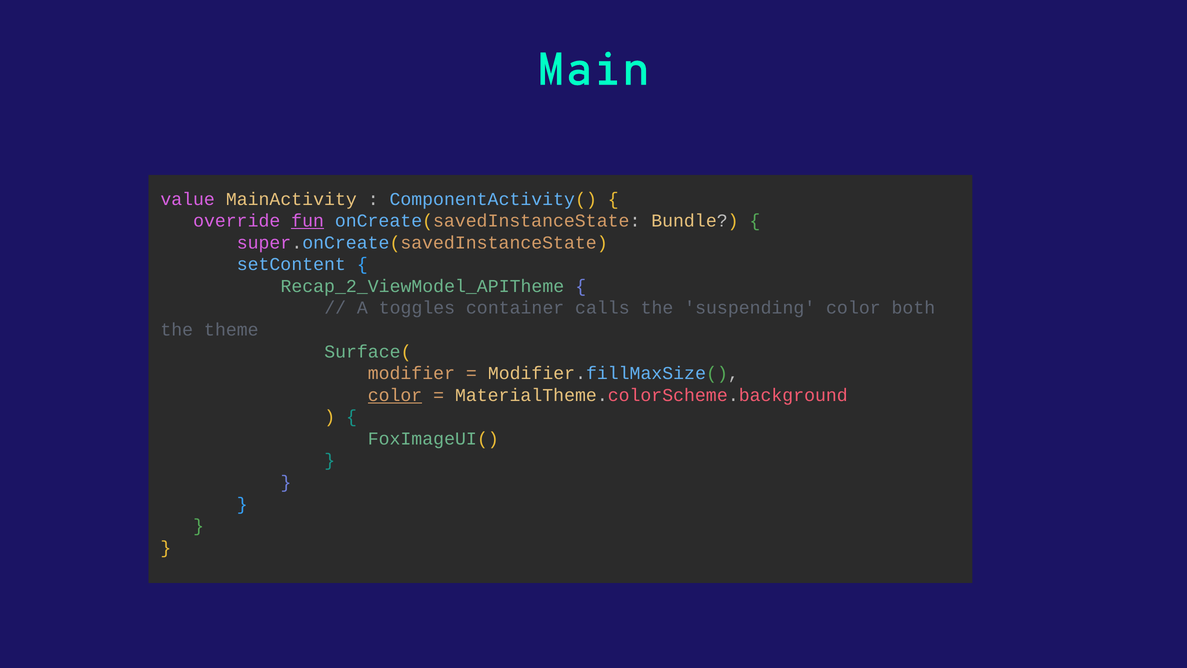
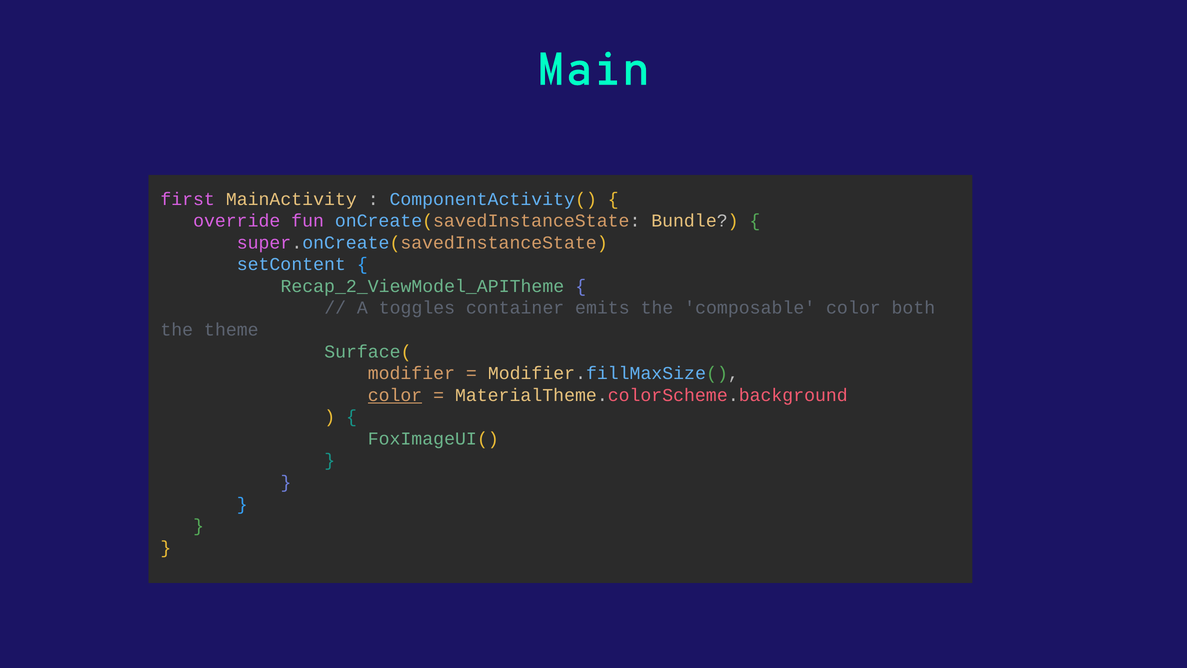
value: value -> first (188, 199)
fun underline: present -> none (308, 221)
calls: calls -> emits (602, 308)
suspending: suspending -> composable (750, 308)
